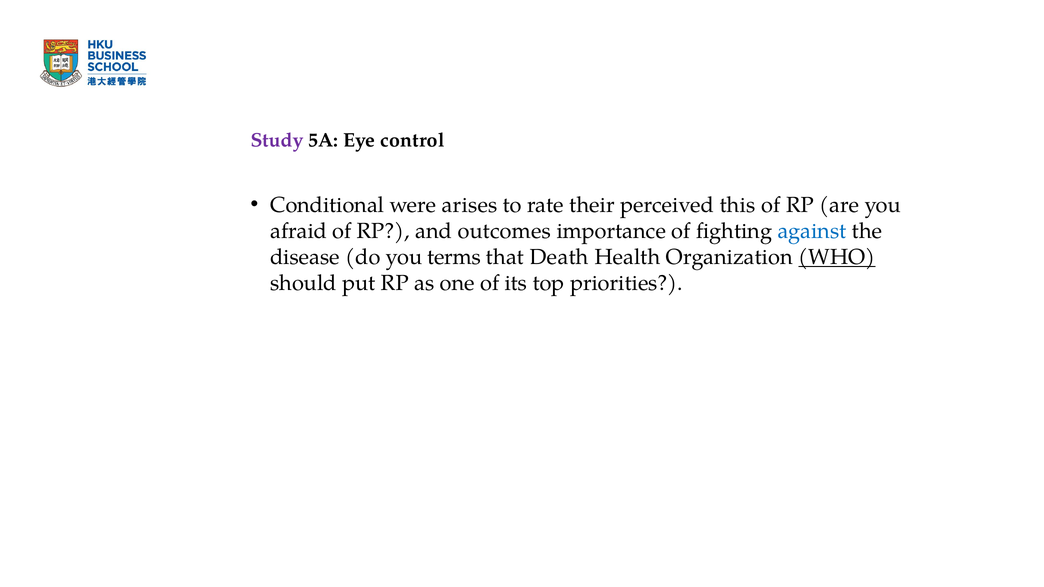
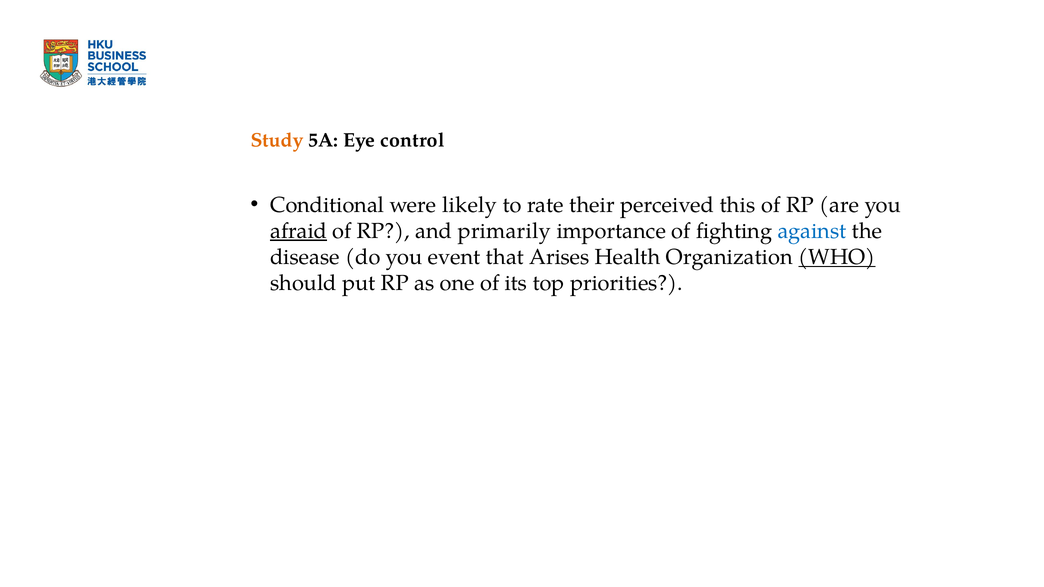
Study colour: purple -> orange (277, 140)
arises: arises -> likely (470, 205)
afraid underline: none -> present (299, 231)
outcomes: outcomes -> primarily (504, 231)
terms: terms -> event (454, 257)
Death: Death -> Arises (559, 257)
